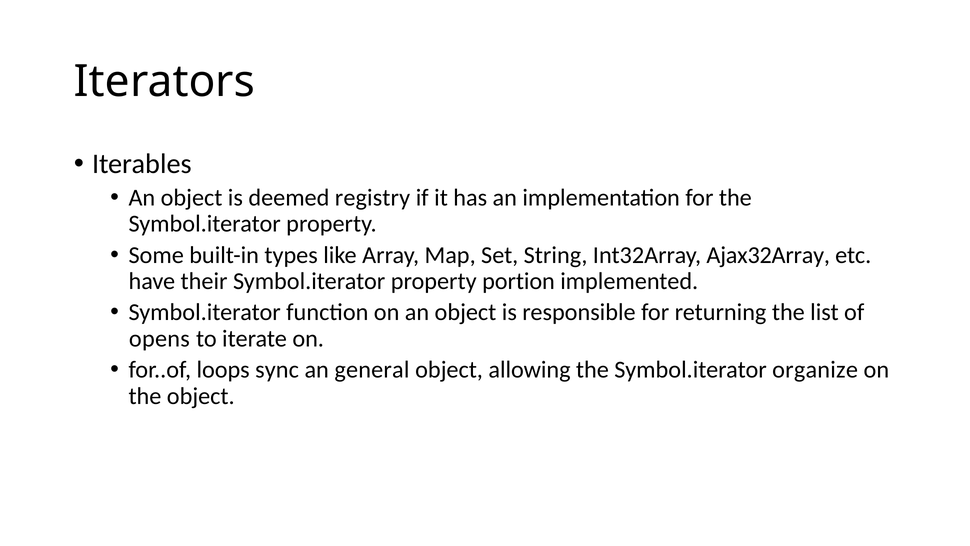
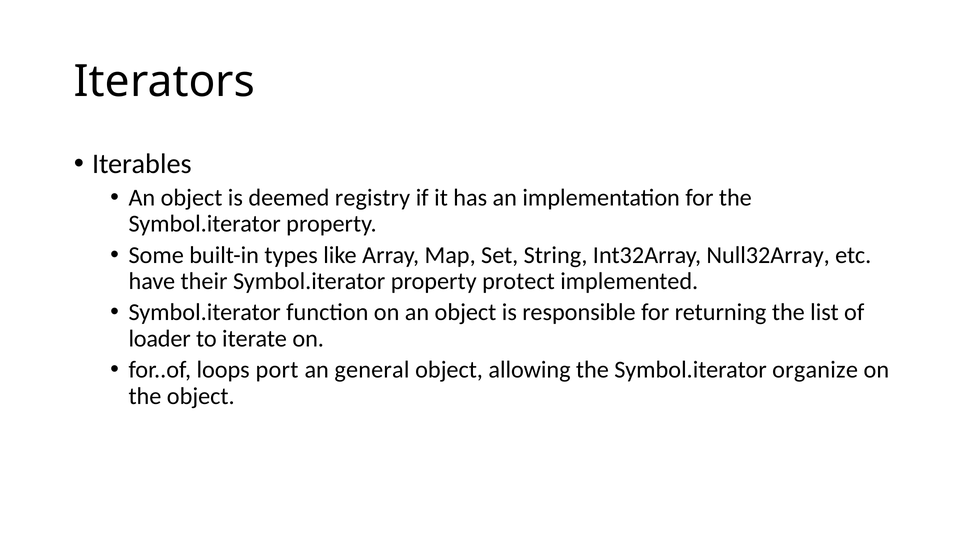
Ajax32Array: Ajax32Array -> Null32Array (768, 255)
portion: portion -> protect (518, 281)
opens: opens -> loader (160, 338)
sync: sync -> port (277, 370)
